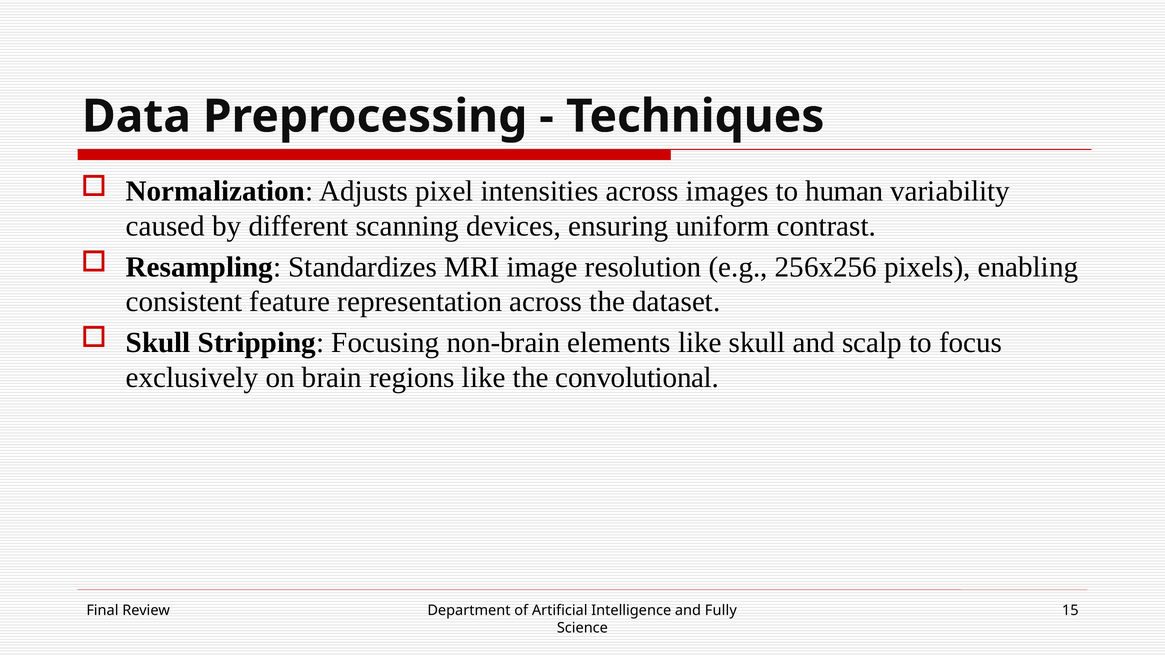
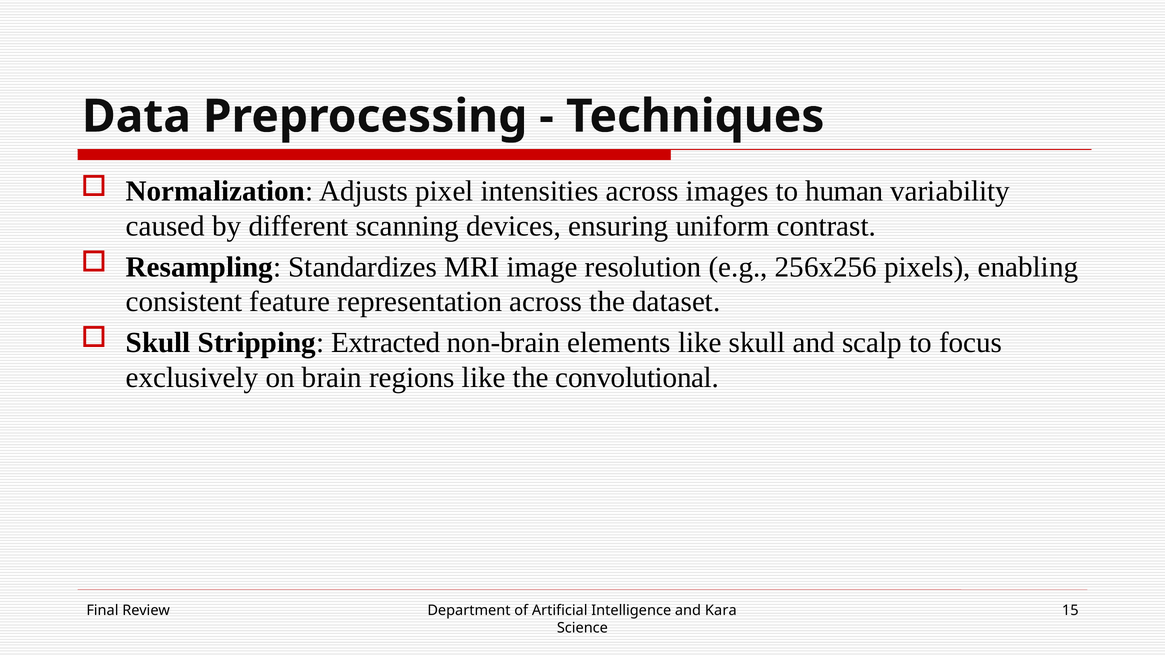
Focusing: Focusing -> Extracted (386, 343)
Fully: Fully -> Kara (721, 611)
